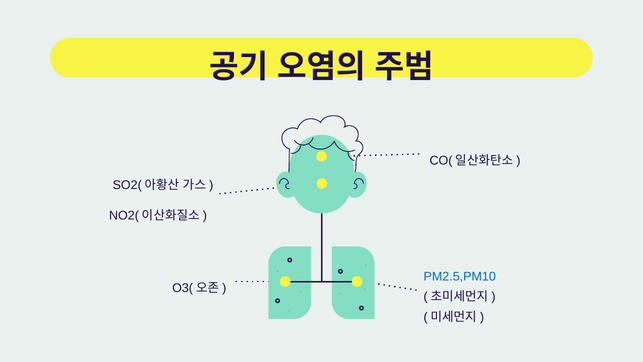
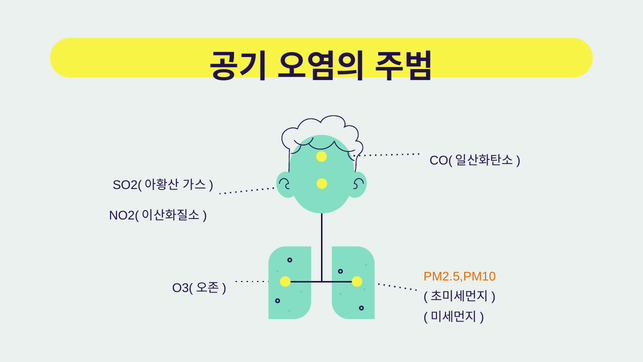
PM2.5,PM10 colour: blue -> orange (460, 276)
